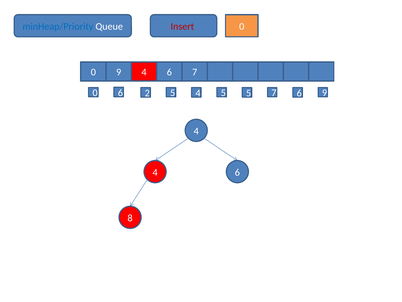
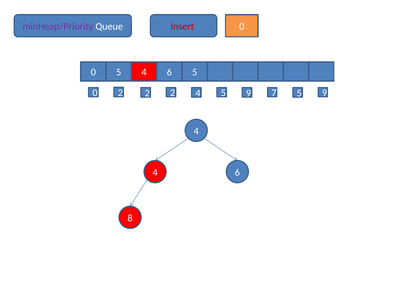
minHeap/Priority colour: blue -> purple (58, 26)
0 9: 9 -> 5 (119, 72)
6 7: 7 -> 5 (195, 72)
6: 6 -> 2 (120, 93)
5: 5 -> 2 (173, 93)
4 5 5: 5 -> 9 (249, 93)
7 6: 6 -> 5 (299, 93)
